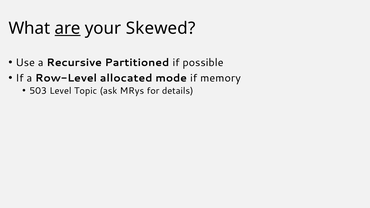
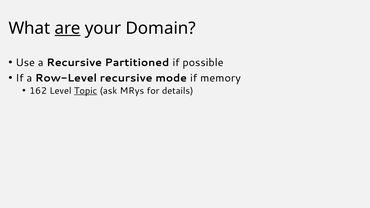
Skewed: Skewed -> Domain (161, 28)
Row-Level allocated: allocated -> recursive (126, 78)
503: 503 -> 162 (38, 91)
Topic underline: none -> present (86, 91)
